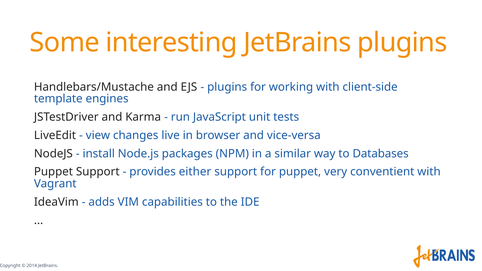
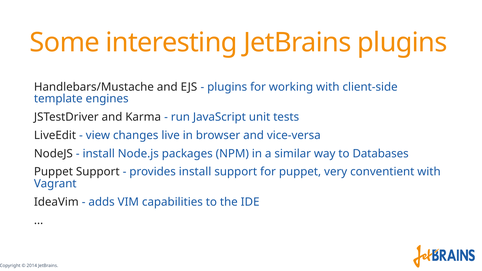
provides either: either -> install (195, 172)
